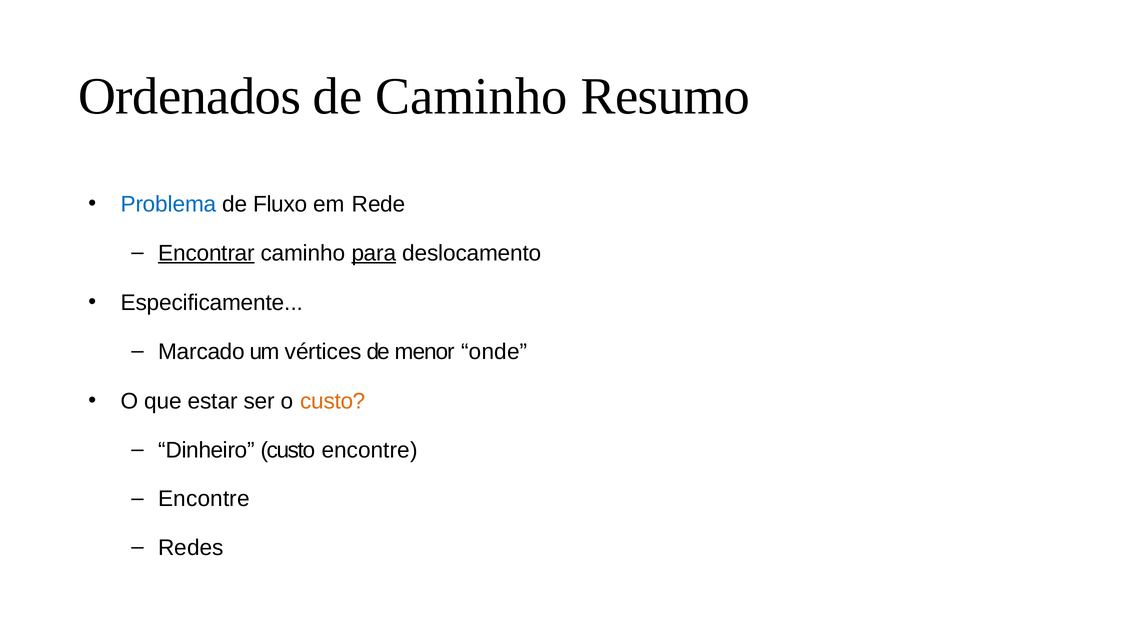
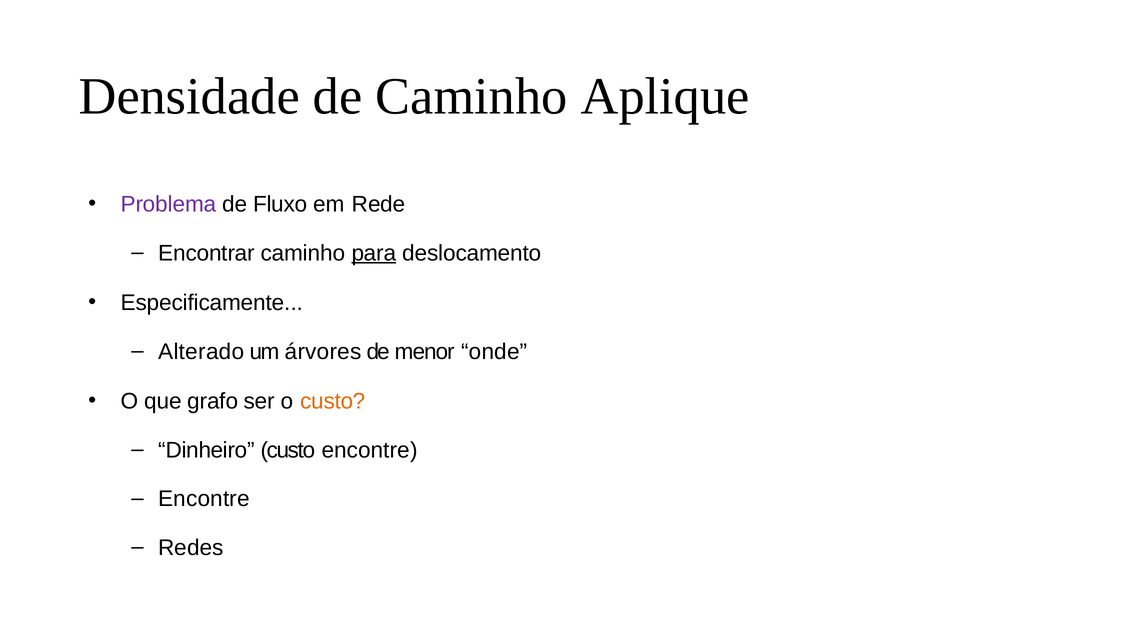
Ordenados: Ordenados -> Densidade (189, 97)
Resumo: Resumo -> Aplique (665, 97)
Problema colour: blue -> purple (169, 204)
Encontrar underline: present -> none (207, 253)
Marcado: Marcado -> Alterado (201, 352)
vértices: vértices -> árvores (323, 352)
estar: estar -> grafo (213, 402)
